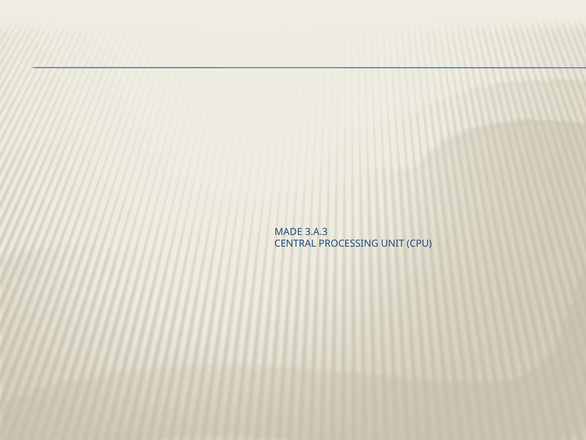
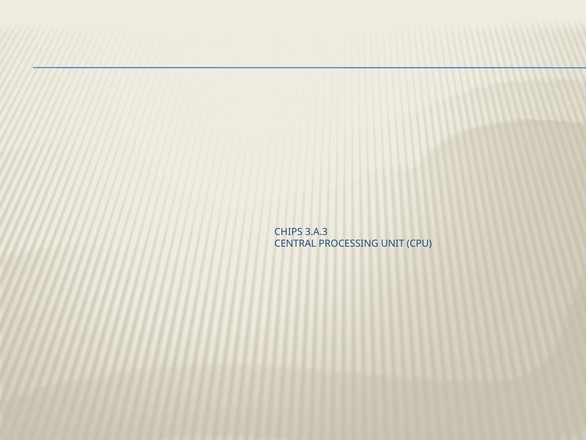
MADE: MADE -> CHIPS (288, 232)
